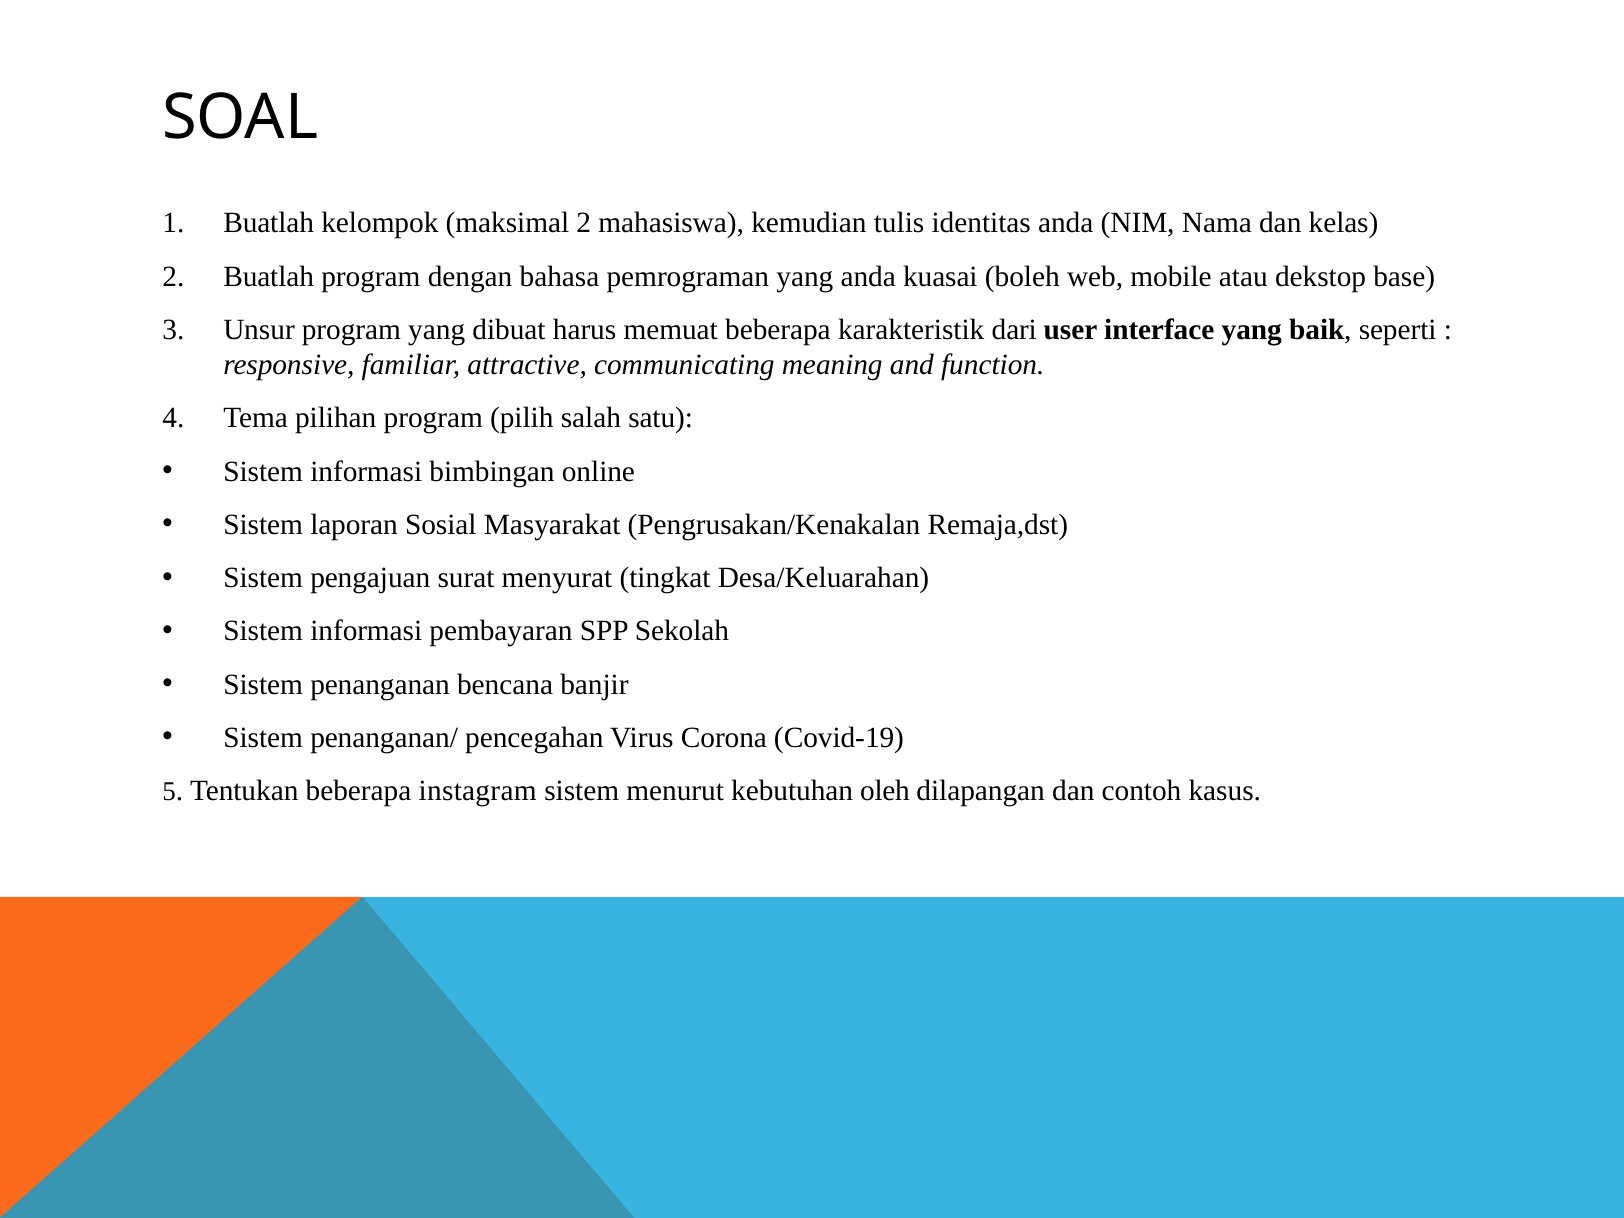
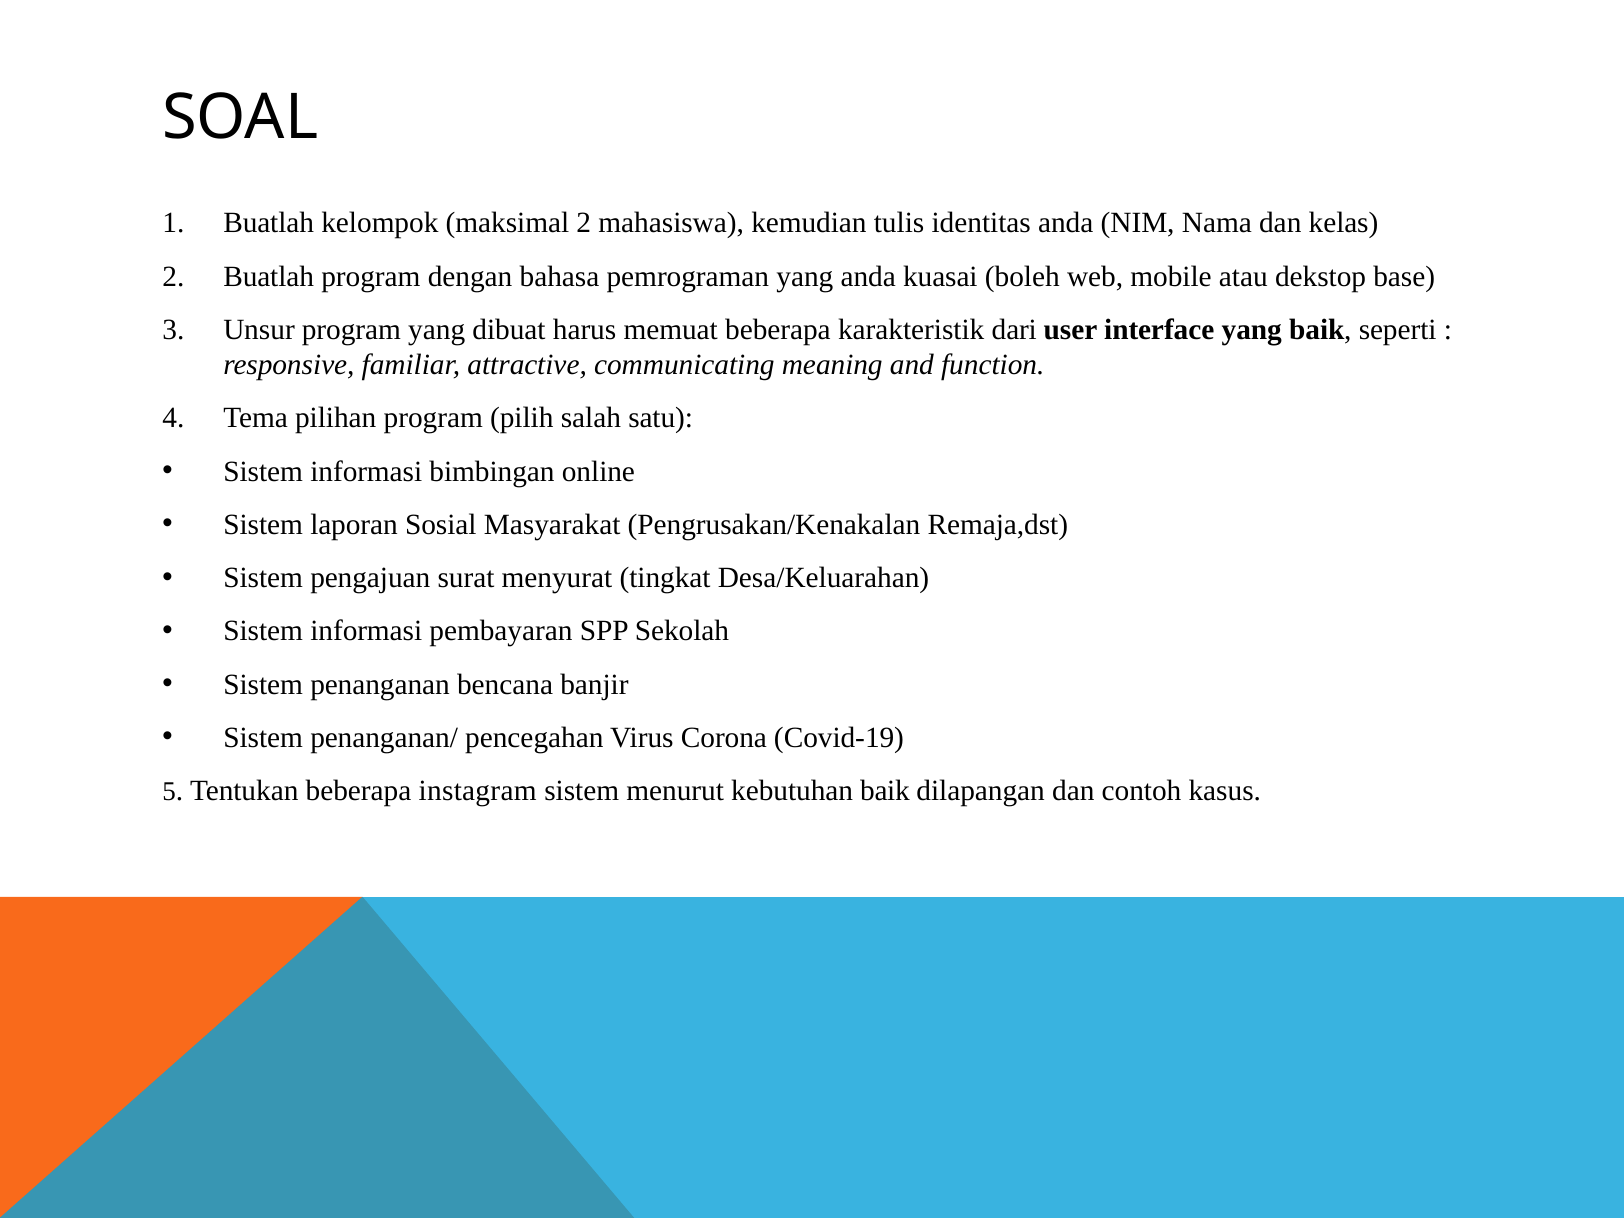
kebutuhan oleh: oleh -> baik (885, 791)
